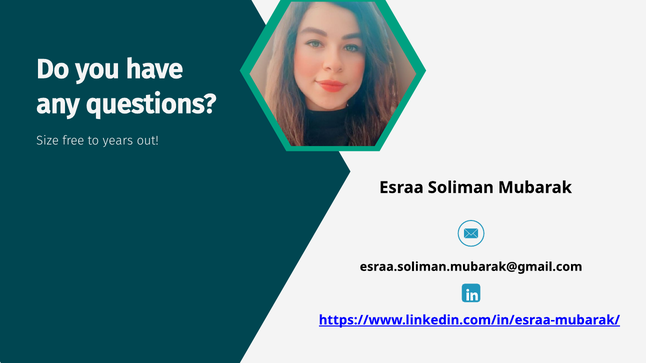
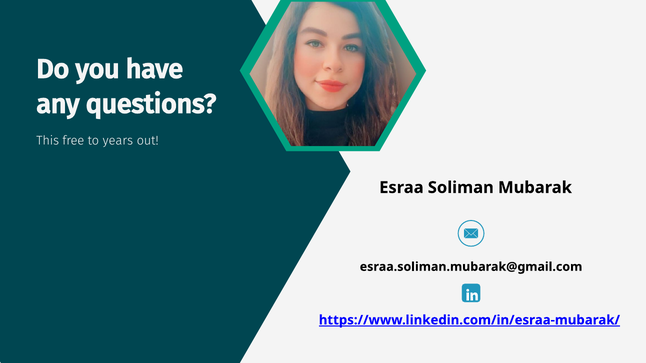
Size: Size -> This (48, 141)
